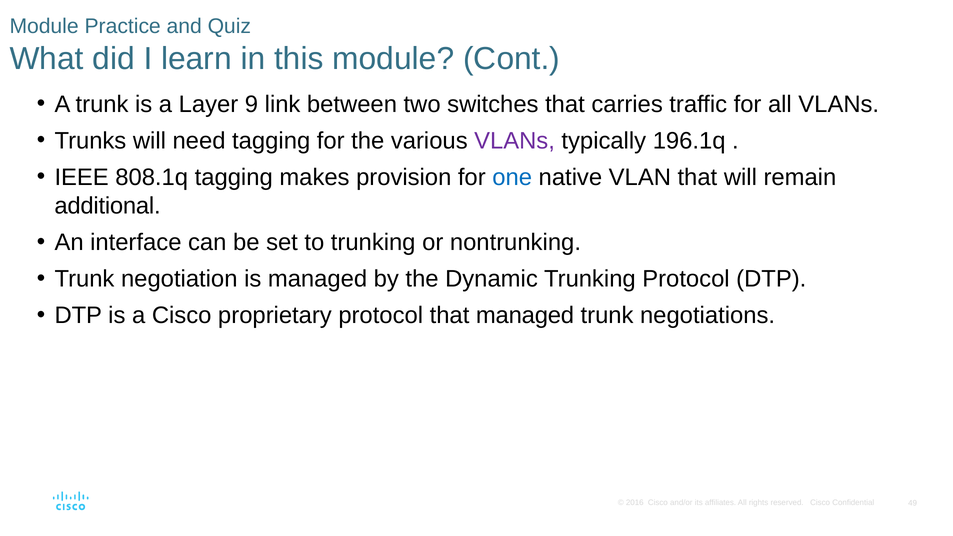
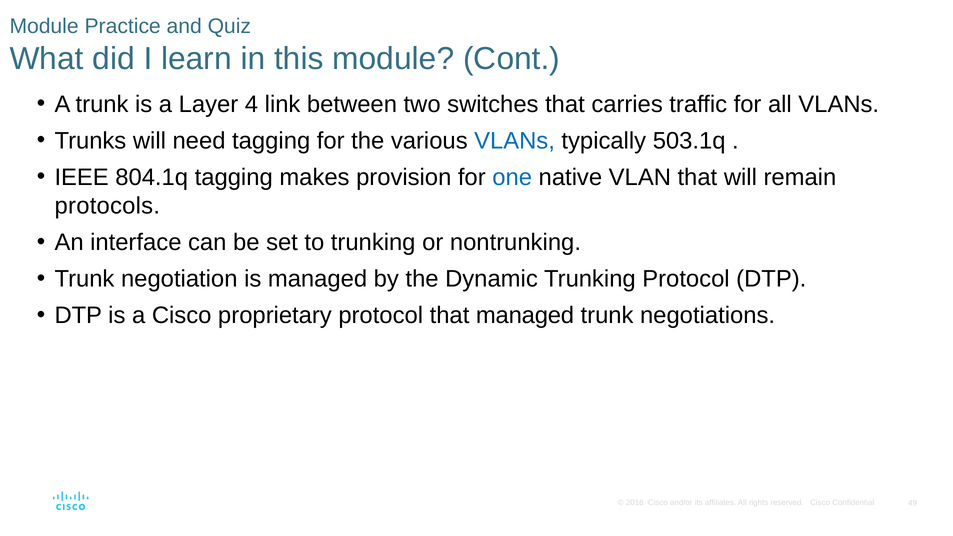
9: 9 -> 4 (251, 104)
VLANs colour: purple -> blue (515, 141)
196.1q: 196.1q -> 503.1q (689, 141)
808.1q: 808.1q -> 804.1q (152, 177)
additional: additional -> protocols (107, 206)
